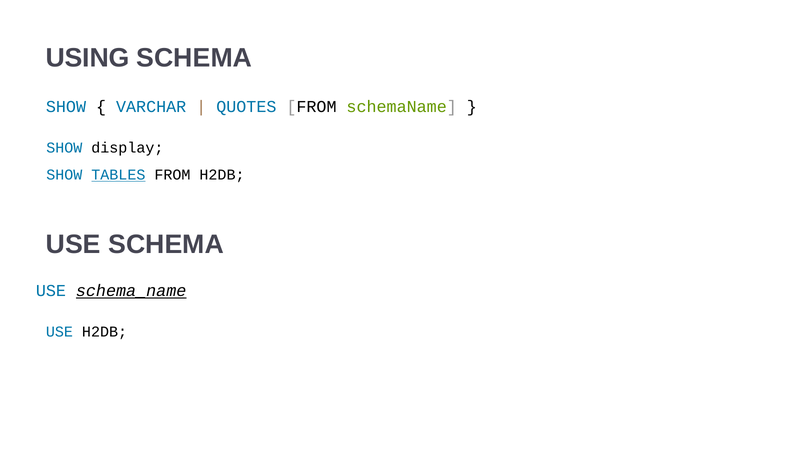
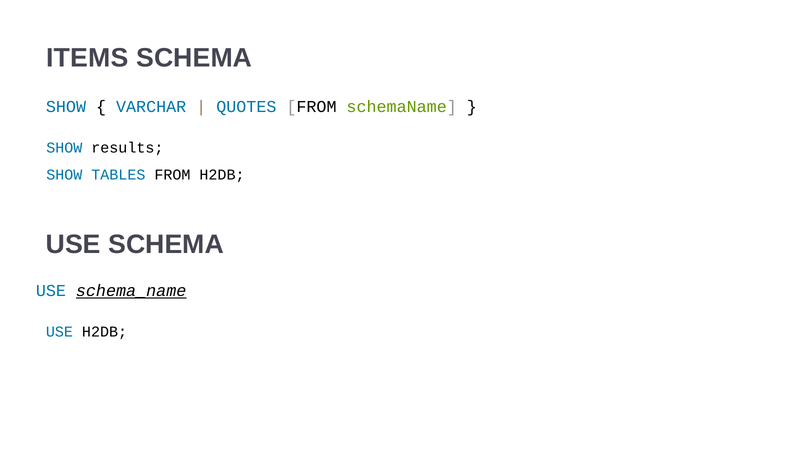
USING: USING -> ITEMS (87, 58)
display: display -> results (127, 148)
TABLES underline: present -> none (118, 175)
